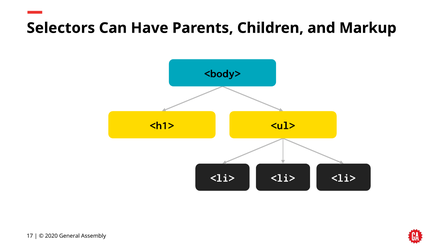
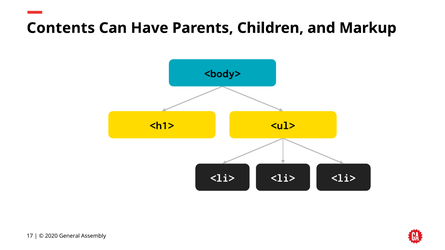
Selectors: Selectors -> Contents (61, 28)
